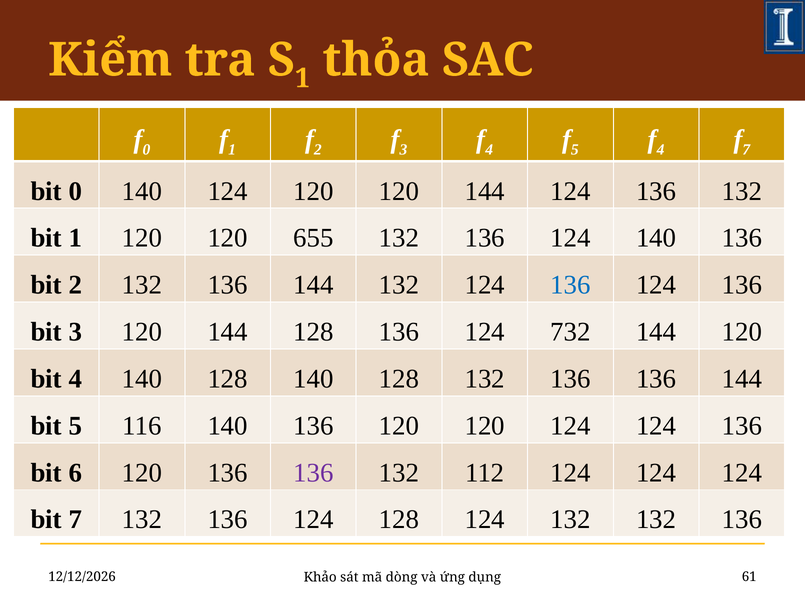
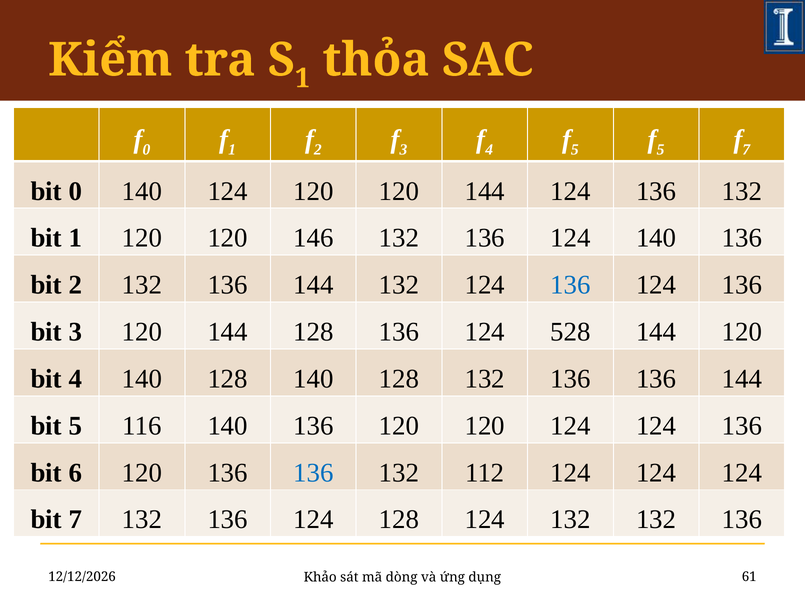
4: 4 -> 5 (661, 150)
655: 655 -> 146 (313, 238)
732: 732 -> 528 (570, 332)
136 colour: purple -> blue (313, 472)
